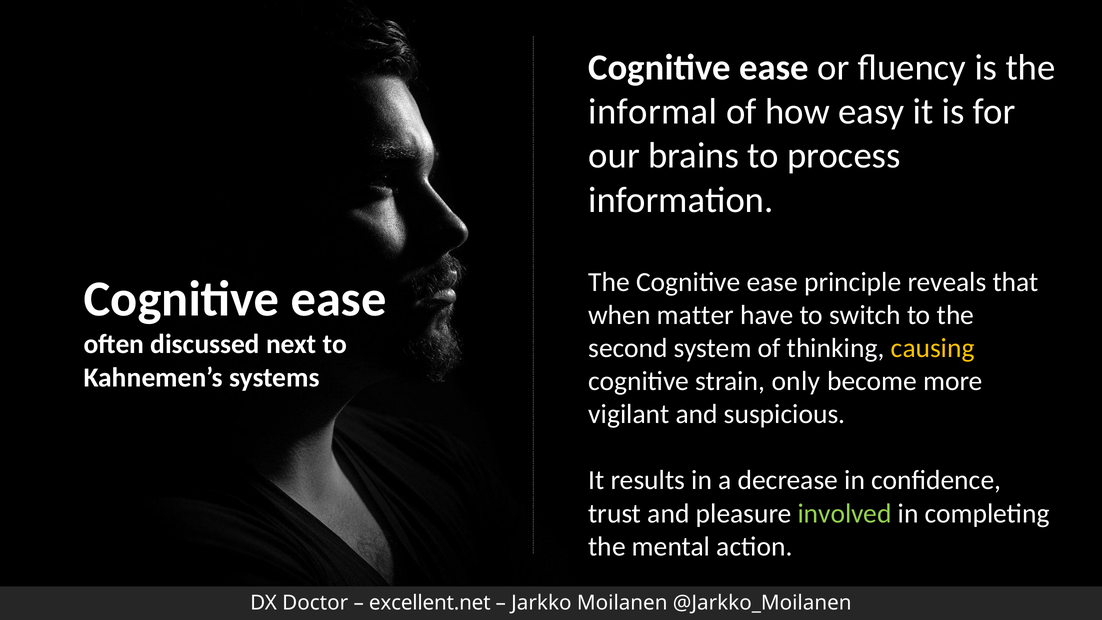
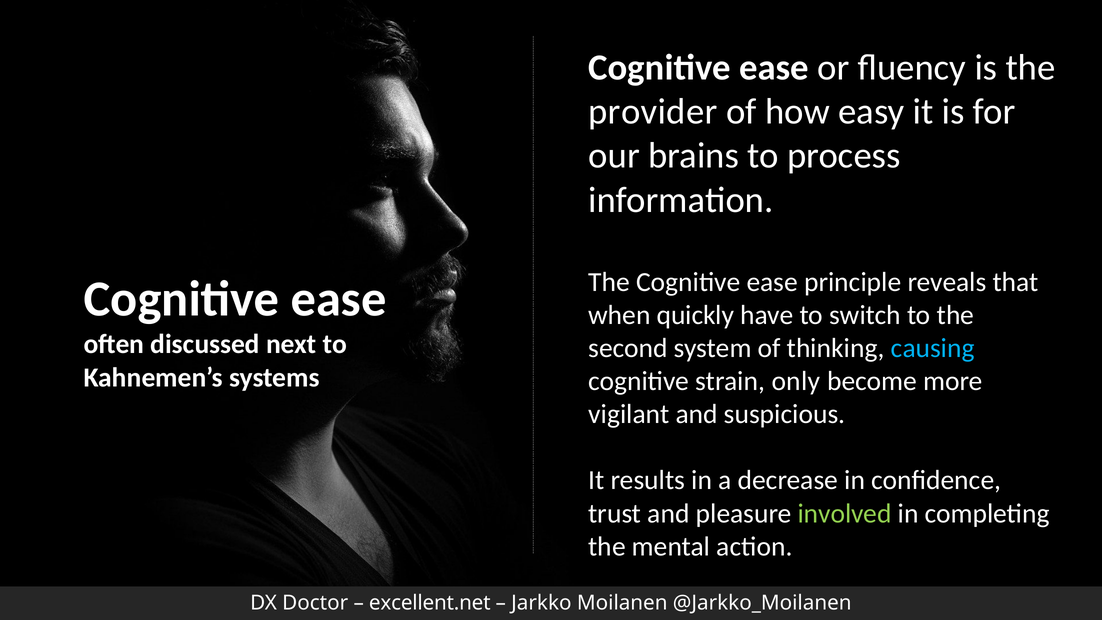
informal: informal -> provider (653, 112)
matter: matter -> quickly (695, 315)
causing colour: yellow -> light blue (933, 348)
